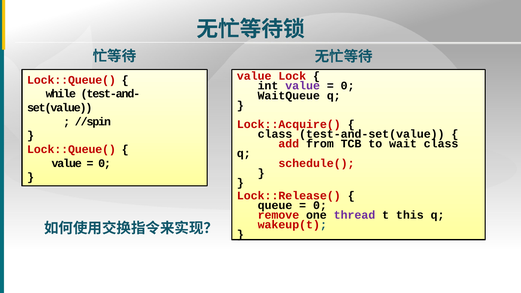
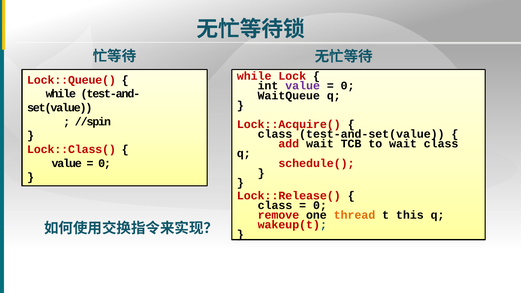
value: value -> while (254, 76)
add from: from -> wait (320, 144)
Lock::Queue(: Lock::Queue( -> Lock::Class( (72, 149)
queue: queue -> class (275, 205)
thread colour: purple -> orange (354, 215)
